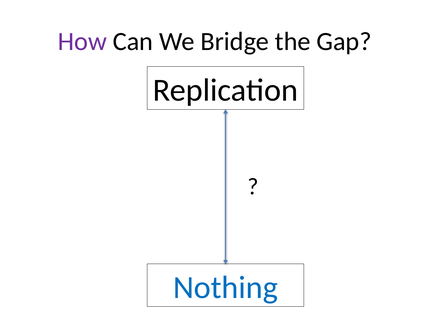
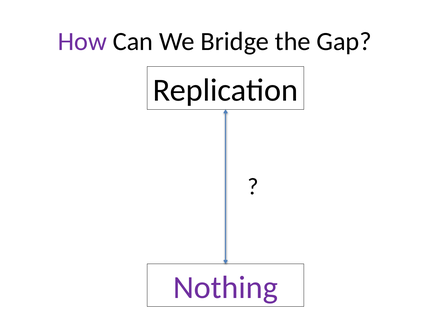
Nothing colour: blue -> purple (225, 288)
